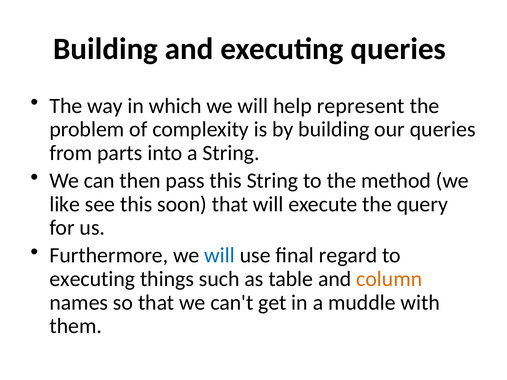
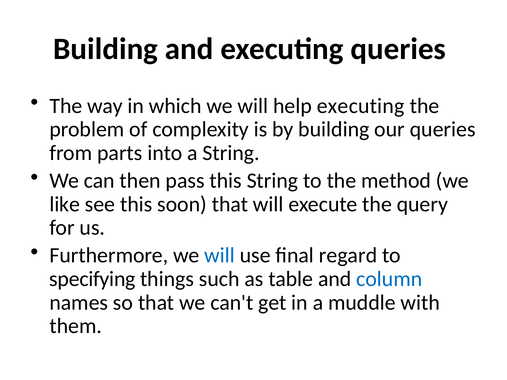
help represent: represent -> executing (361, 106)
executing: executing -> specifying (92, 279)
column colour: orange -> blue (389, 279)
